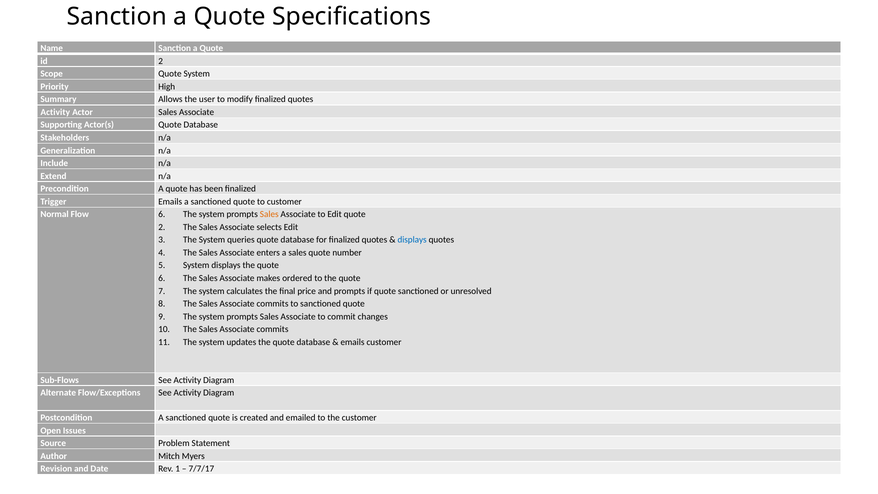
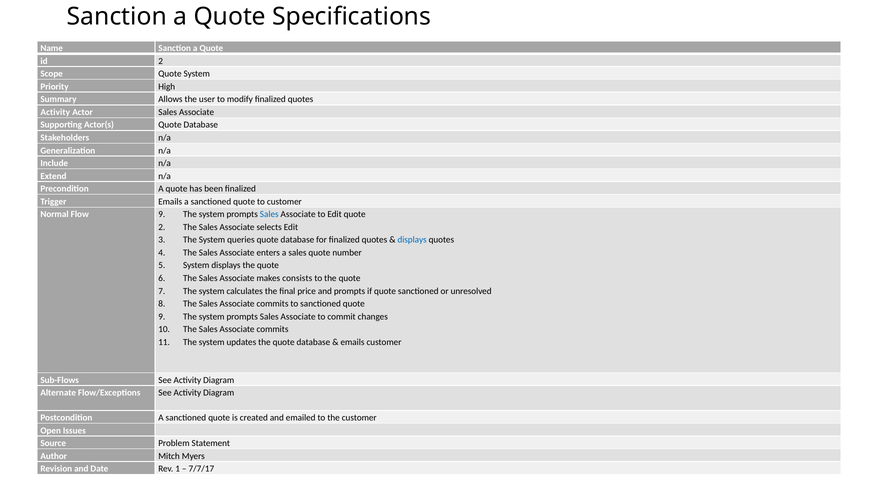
Flow 6: 6 -> 9 (162, 214)
Sales colour: orange -> blue (269, 214)
ordered: ordered -> consists (297, 278)
